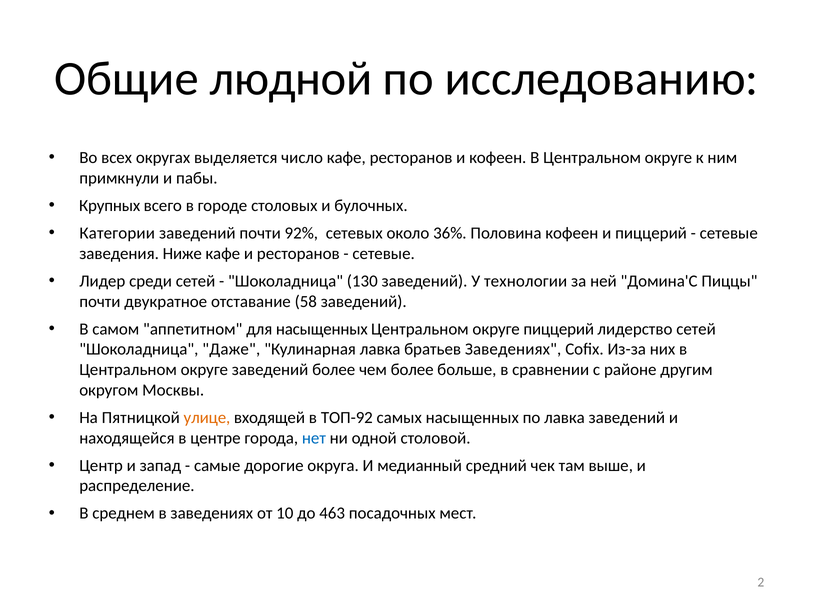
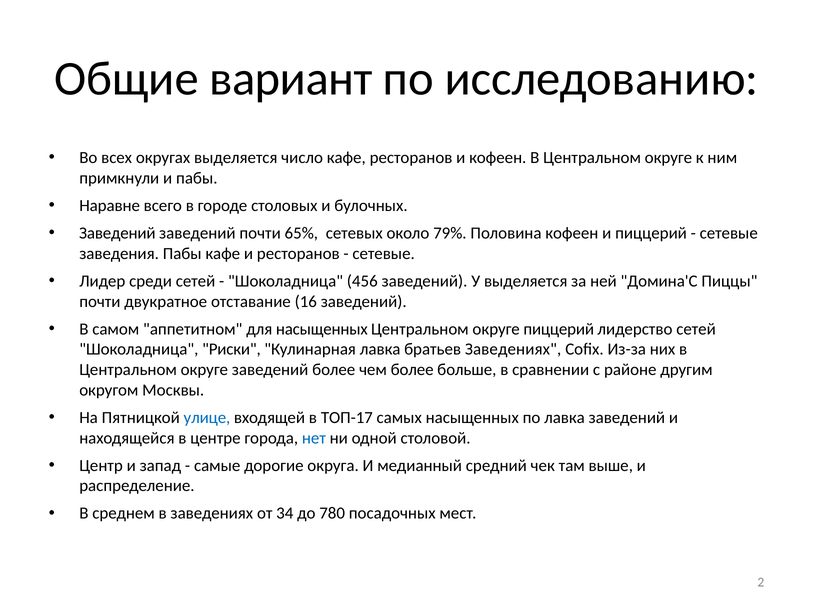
людной: людной -> вариант (291, 79)
Крупных: Крупных -> Наравне (110, 206)
Категории: Категории -> Заведений (117, 233)
92%: 92% -> 65% (301, 233)
36%: 36% -> 79% (450, 233)
заведения Ниже: Ниже -> Пабы (182, 253)
130: 130 -> 456 (362, 281)
У технологии: технологии -> выделяется (526, 281)
58: 58 -> 16 (306, 301)
Даже: Даже -> Риски (231, 349)
улице colour: orange -> blue (207, 417)
ТОП-92: ТОП-92 -> ТОП-17 (347, 417)
10: 10 -> 34 (285, 513)
463: 463 -> 780 (332, 513)
